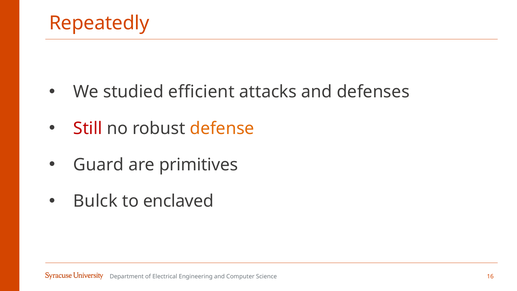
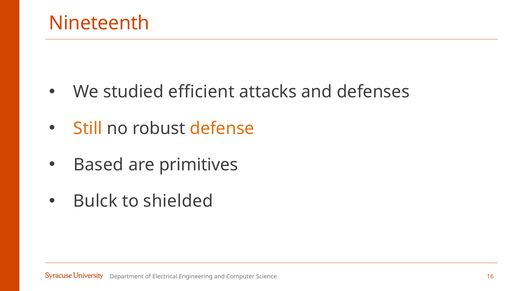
Repeatedly: Repeatedly -> Nineteenth (99, 23)
Still colour: red -> orange (88, 128)
Guard: Guard -> Based (99, 165)
enclaved: enclaved -> shielded (178, 201)
